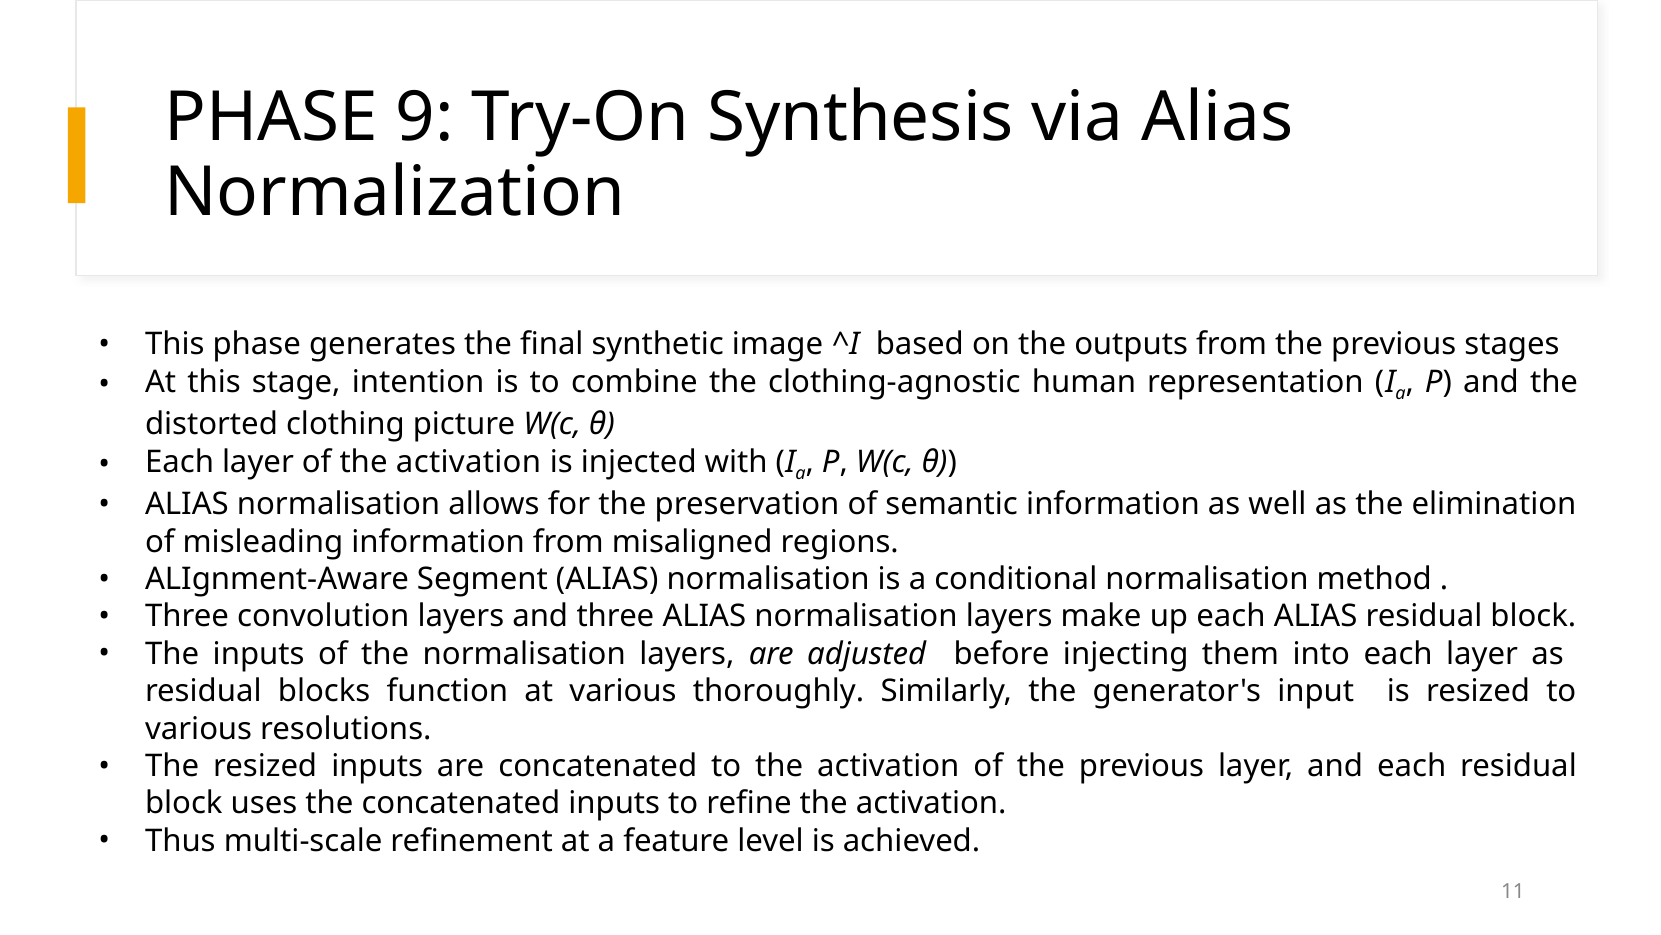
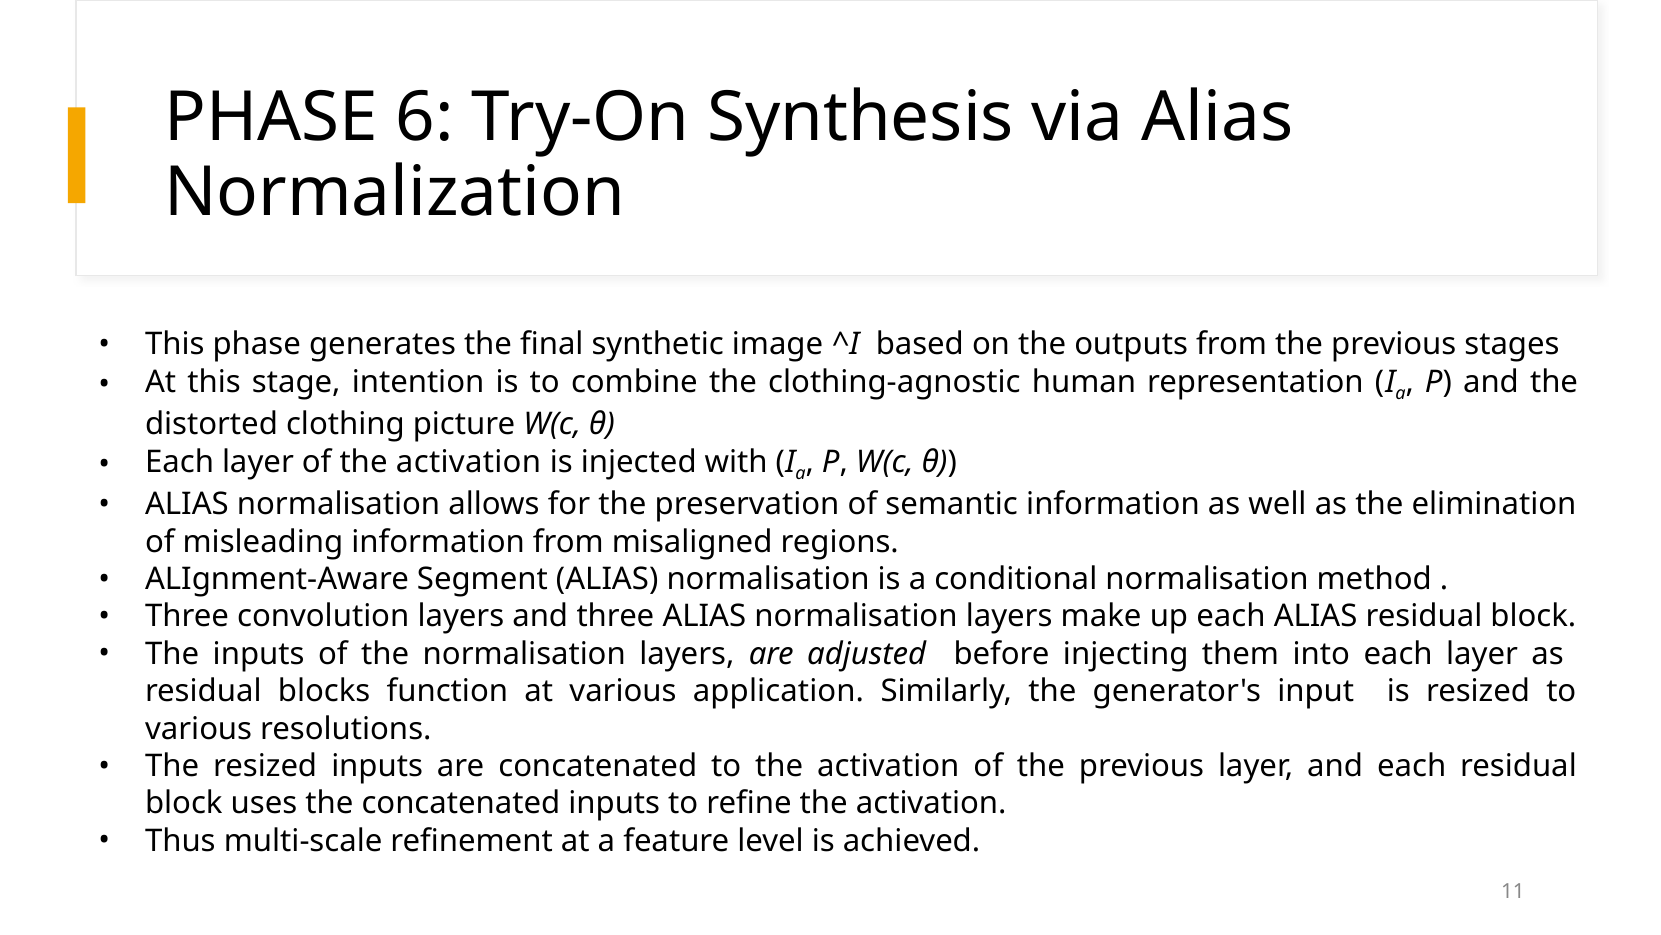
9: 9 -> 6 (425, 118)
thoroughly: thoroughly -> application (778, 691)
